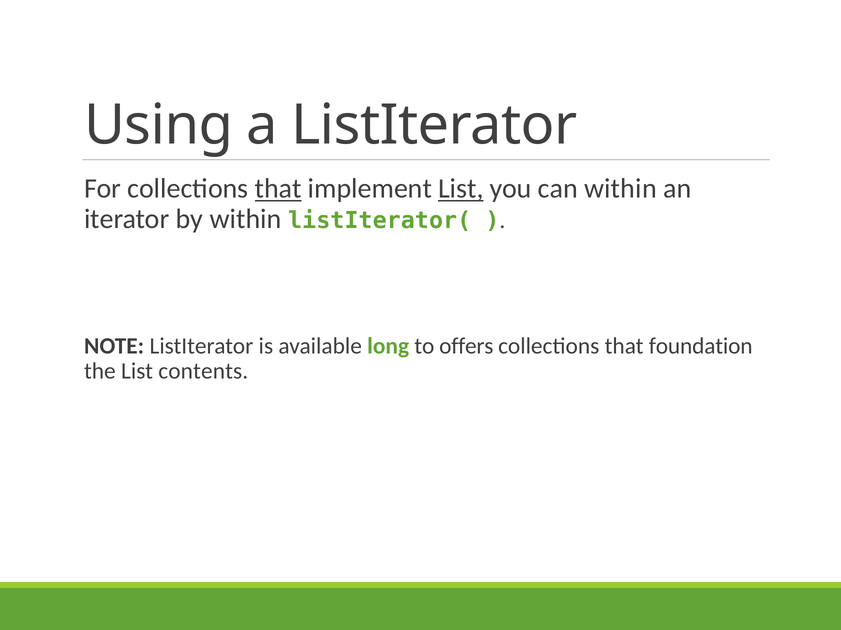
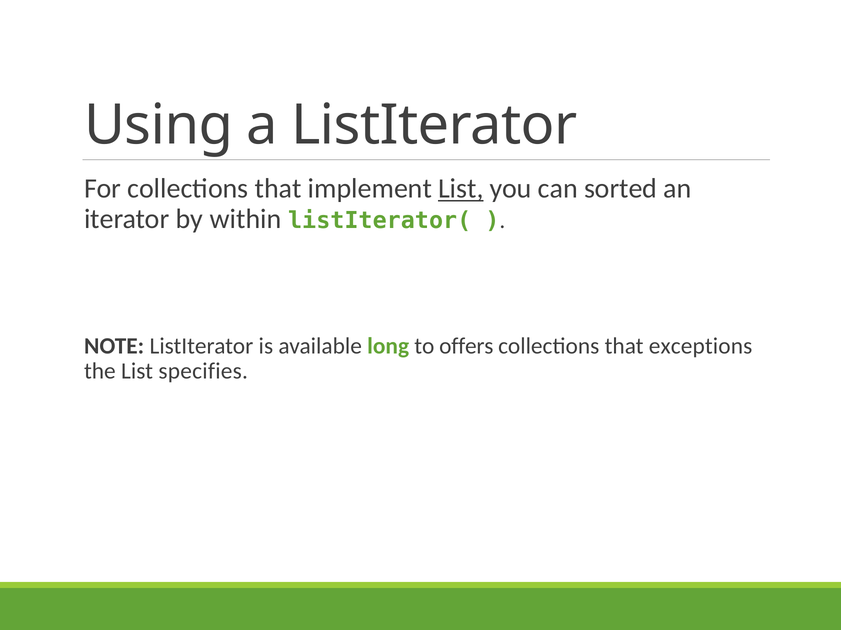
that underline: present -> none (278, 189)
can within: within -> sorted (621, 189)
foundation: foundation -> exceptions (701, 346)
contents: contents -> specifies (203, 372)
